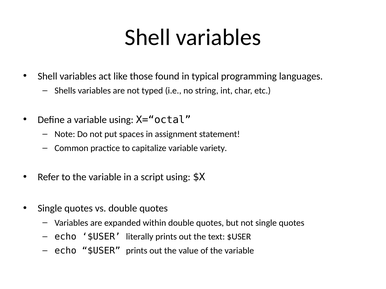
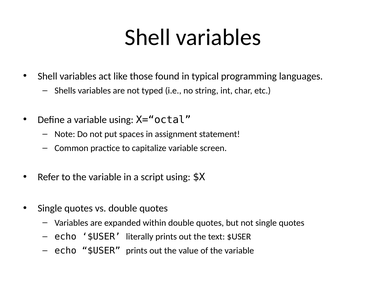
variety: variety -> screen (213, 148)
